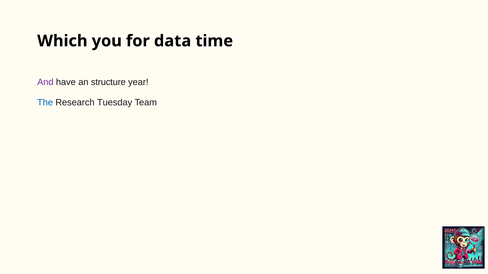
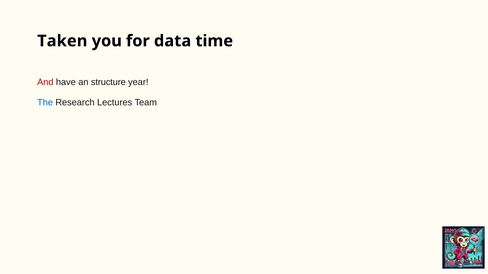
Which: Which -> Taken (62, 41)
And colour: purple -> red (45, 82)
Tuesday: Tuesday -> Lectures (115, 103)
